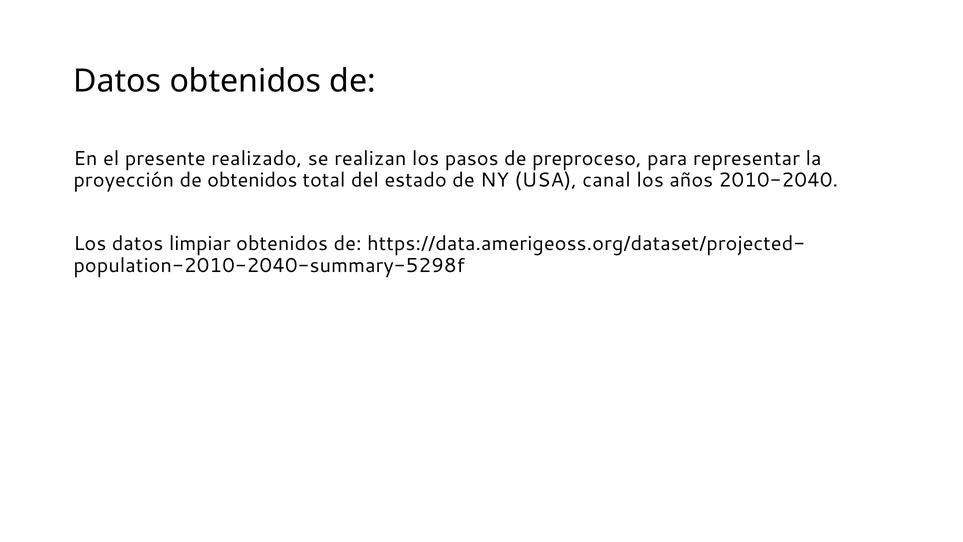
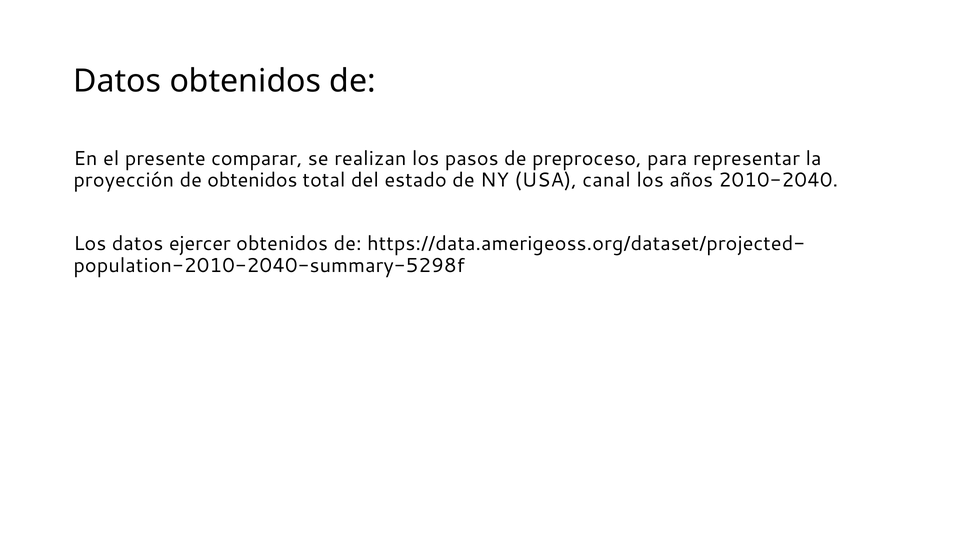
realizado: realizado -> comparar (257, 159)
limpiar: limpiar -> ejercer (200, 244)
